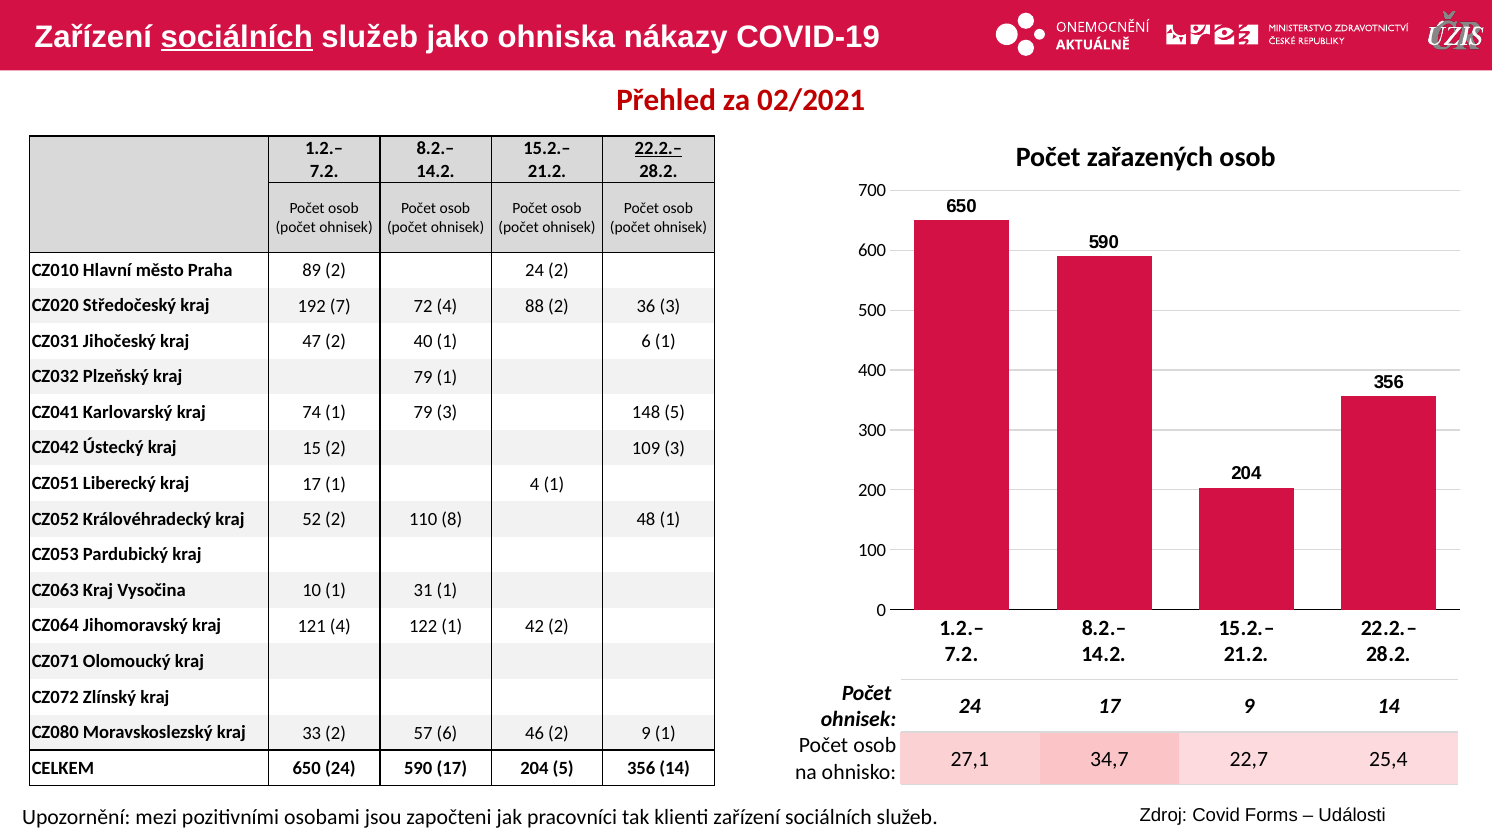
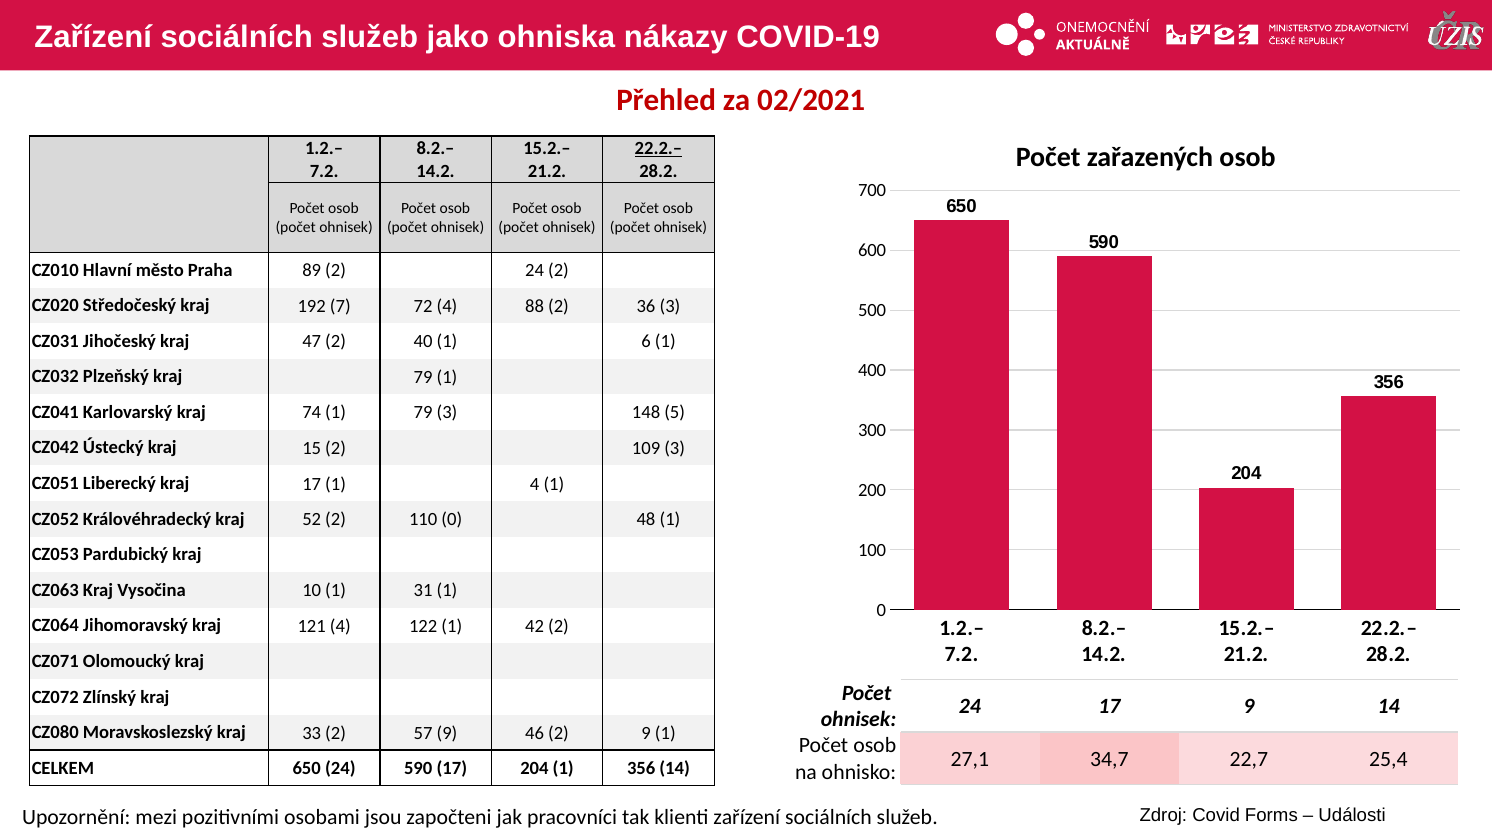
sociálních underline: present -> none (237, 37)
110 8: 8 -> 0 (452, 520)
57 6: 6 -> 9 (447, 733)
204 5: 5 -> 1 (563, 769)
